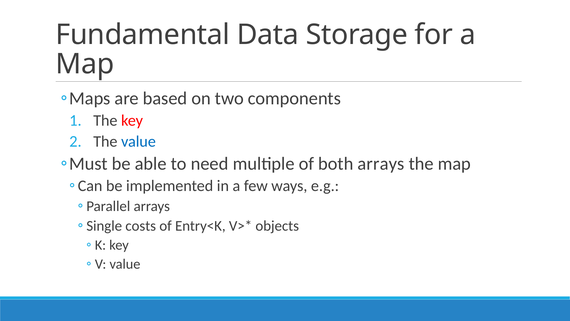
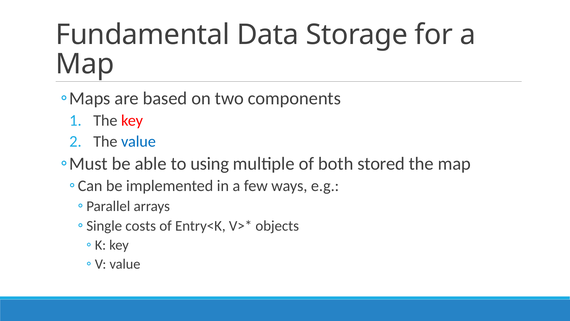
need: need -> using (210, 164)
both arrays: arrays -> stored (381, 164)
